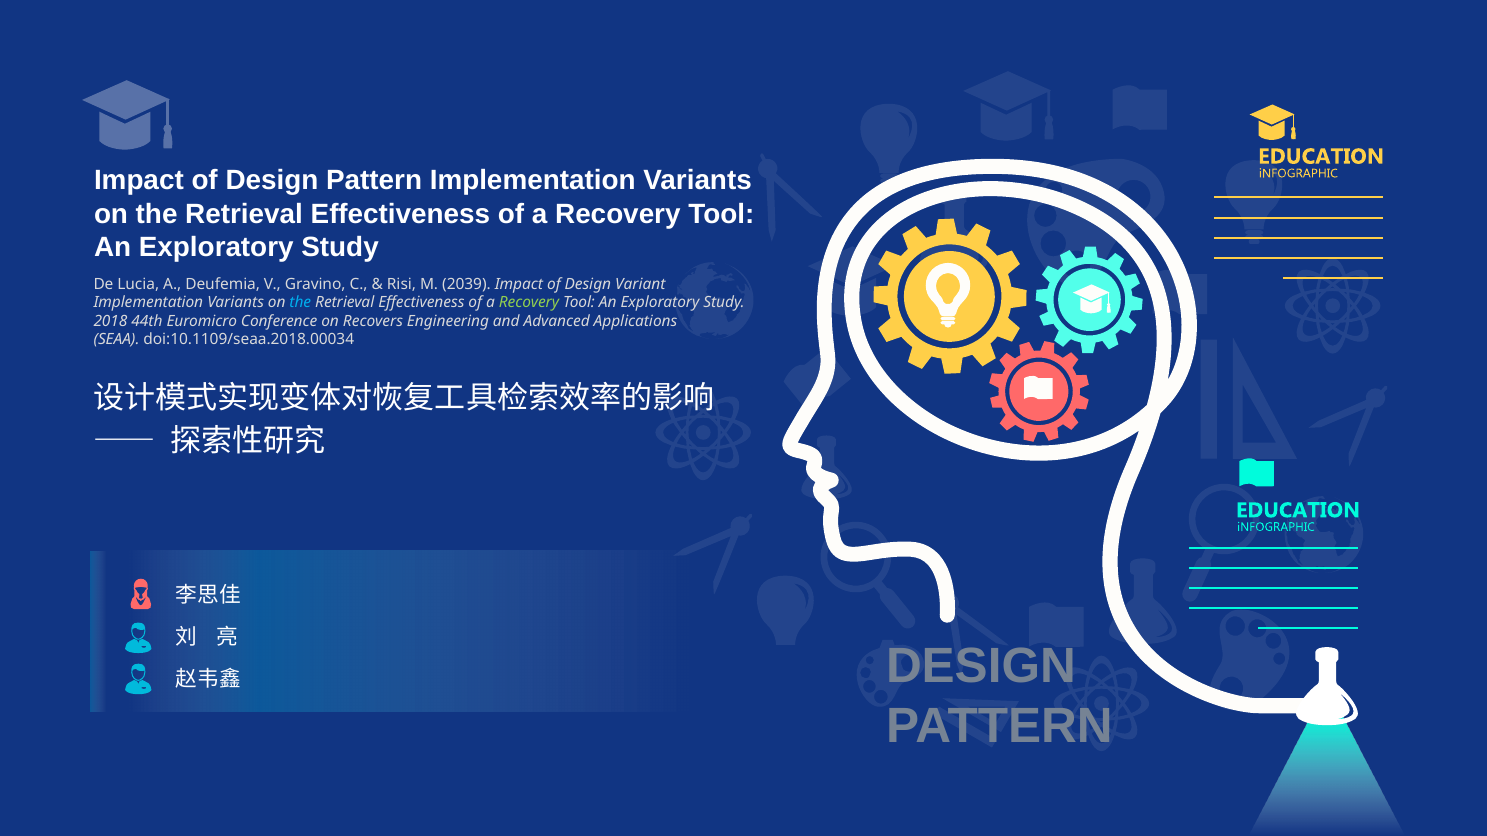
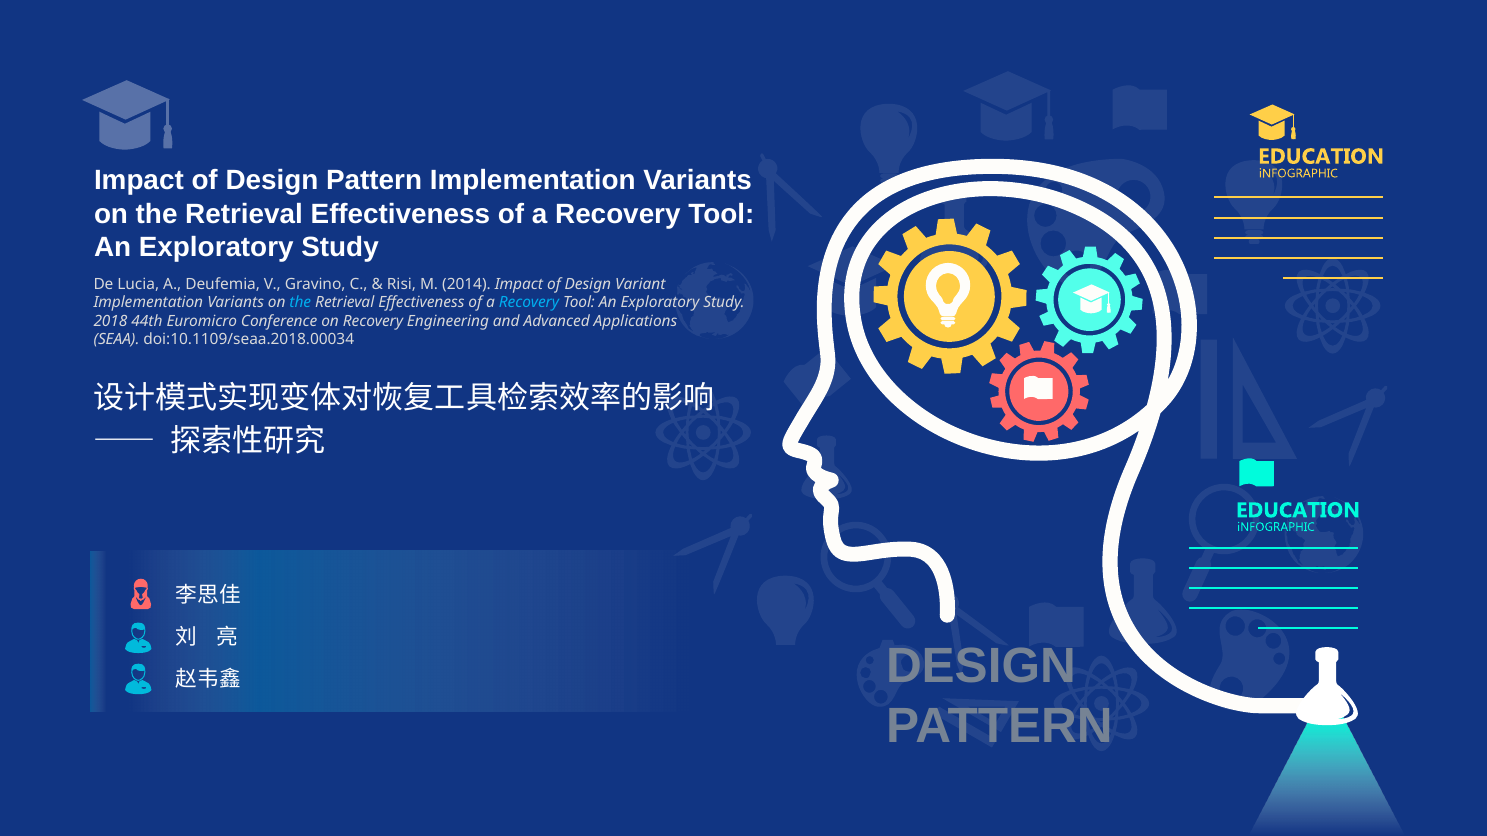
2039: 2039 -> 2014 (466, 284)
Recovery colour: light green -> light blue (529, 303)
on Recovers: Recovers -> Recovery (373, 321)
